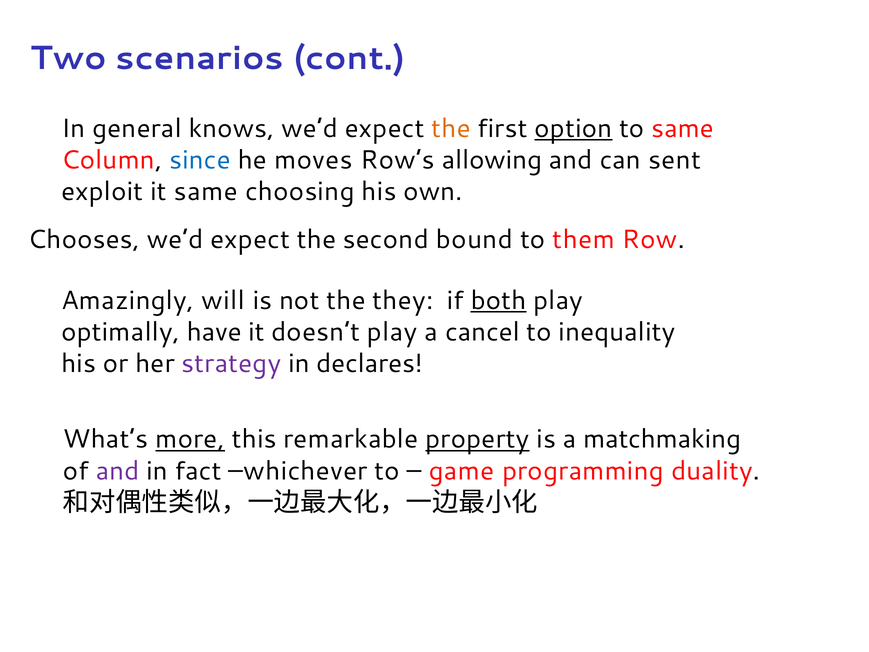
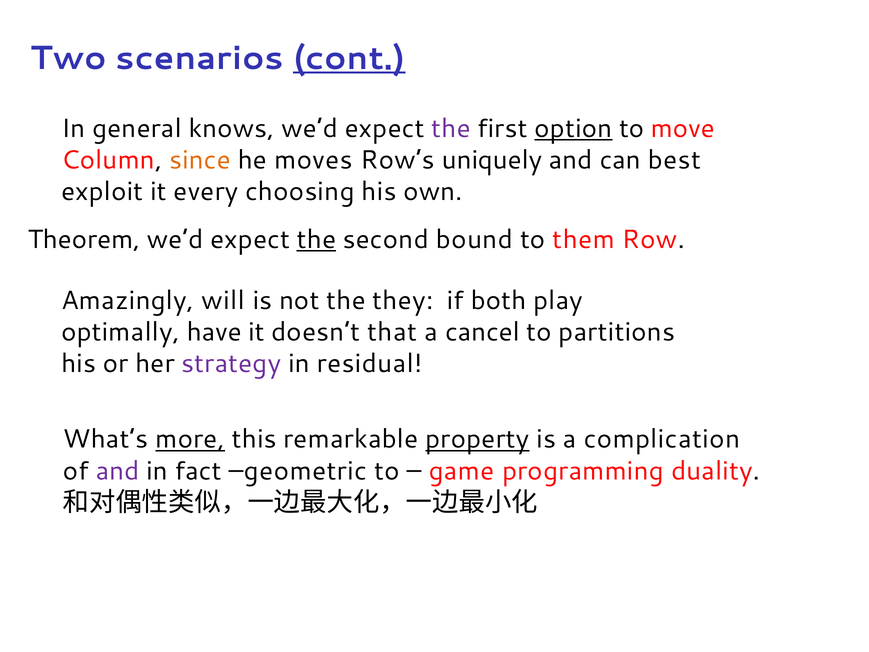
cont underline: none -> present (349, 58)
the colour: orange -> purple (451, 128)
to same: same -> move (683, 128)
since colour: blue -> orange (200, 160)
allowing: allowing -> uniquely (492, 160)
sent: sent -> best (675, 160)
it same: same -> every (206, 192)
Chooses: Chooses -> Theorem (84, 240)
the underline: none -> present (316, 240)
both underline: present -> none (499, 301)
doesn’t play: play -> that (392, 332)
inequality: inequality -> partitions (617, 332)
declares: declares -> residual (370, 364)
matchmaking: matchmaking -> complication (662, 439)
whichever: whichever -> geometric (298, 471)
